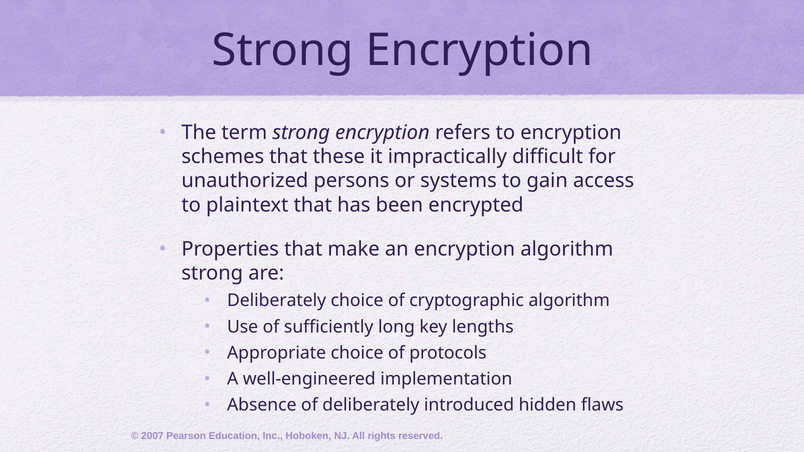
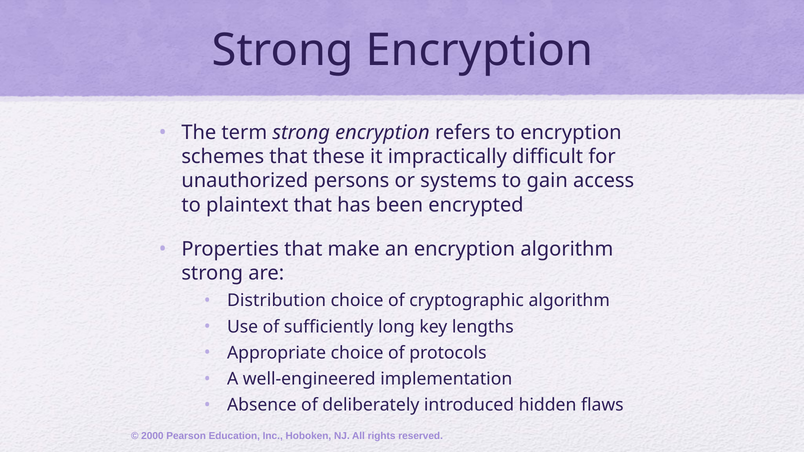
Deliberately: Deliberately -> Distribution (277, 301)
2007: 2007 -> 2000 (152, 436)
